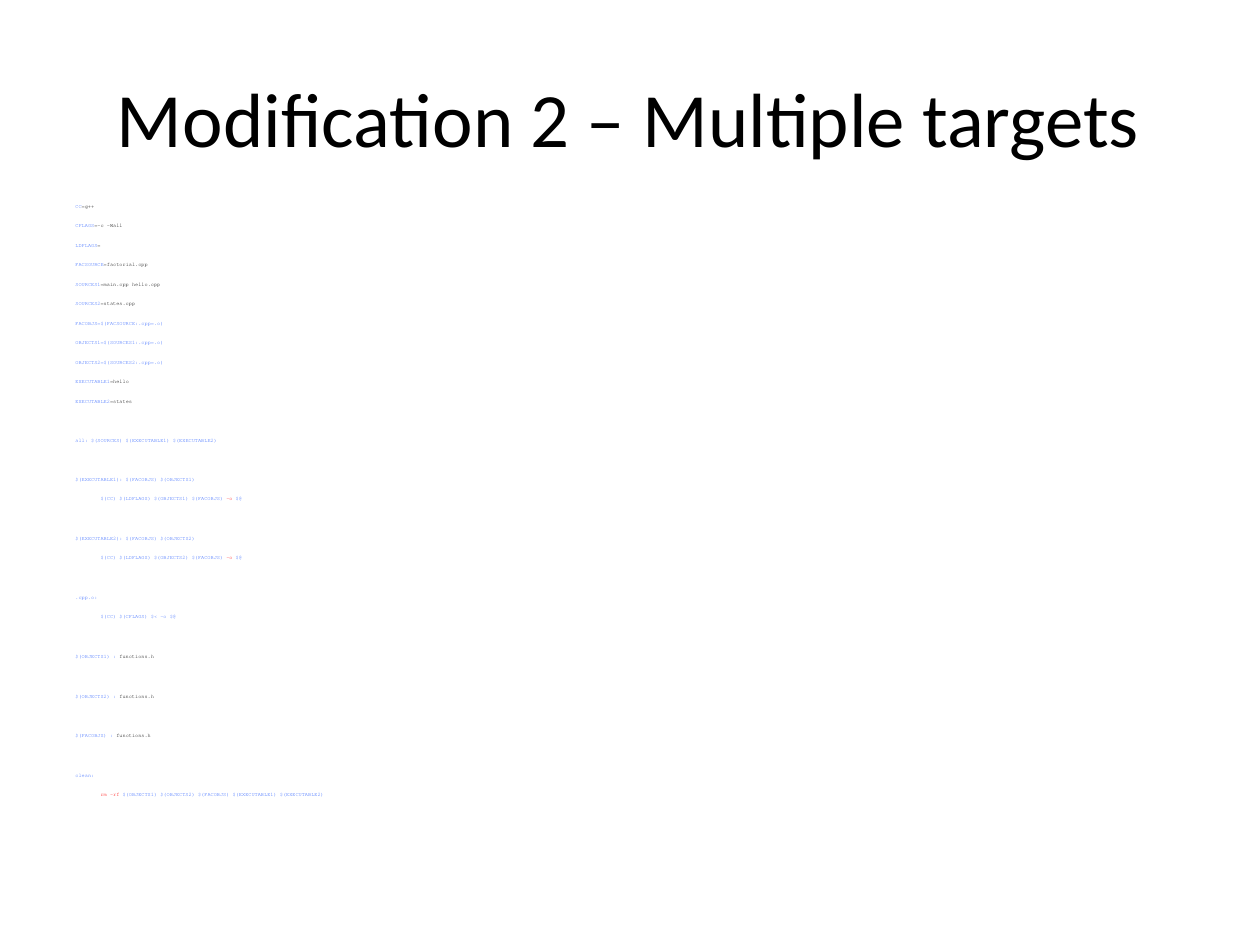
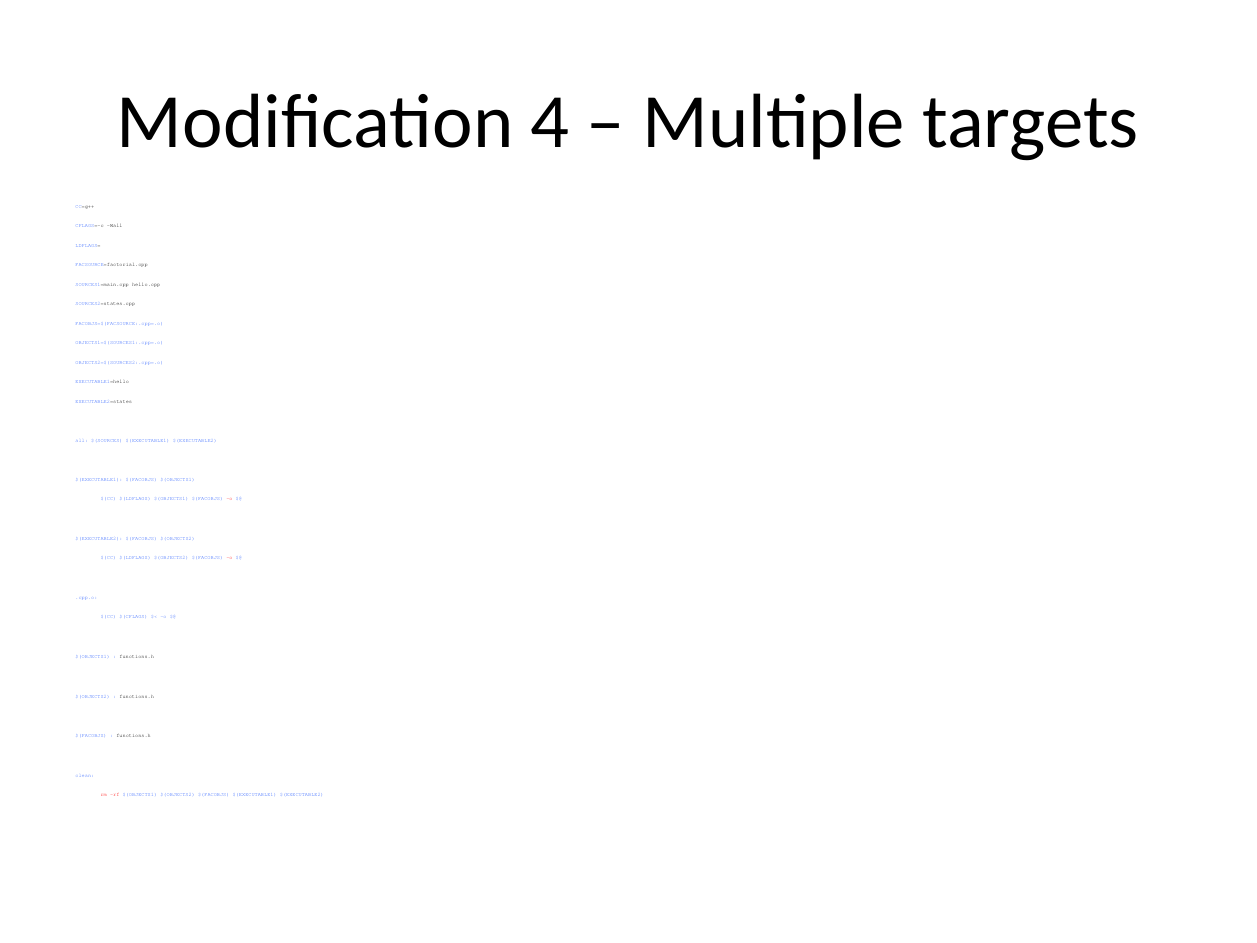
2: 2 -> 4 (550, 122)
